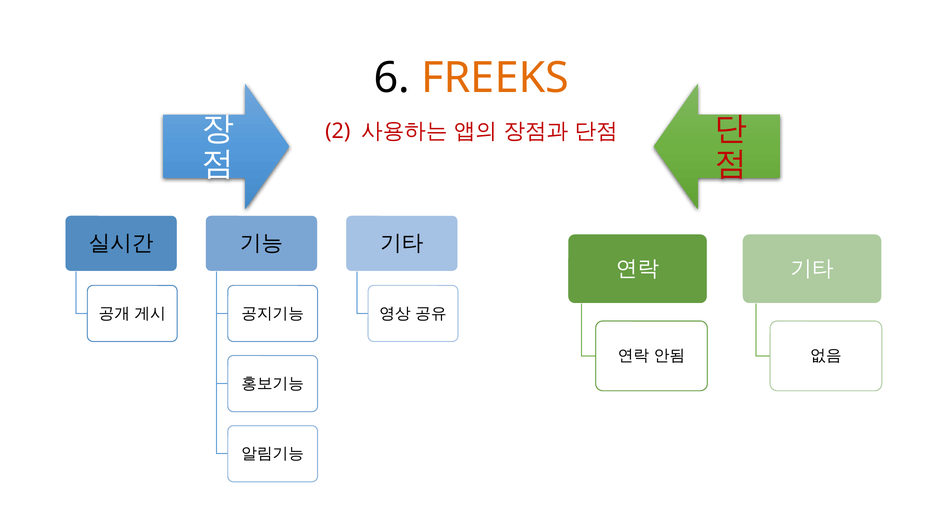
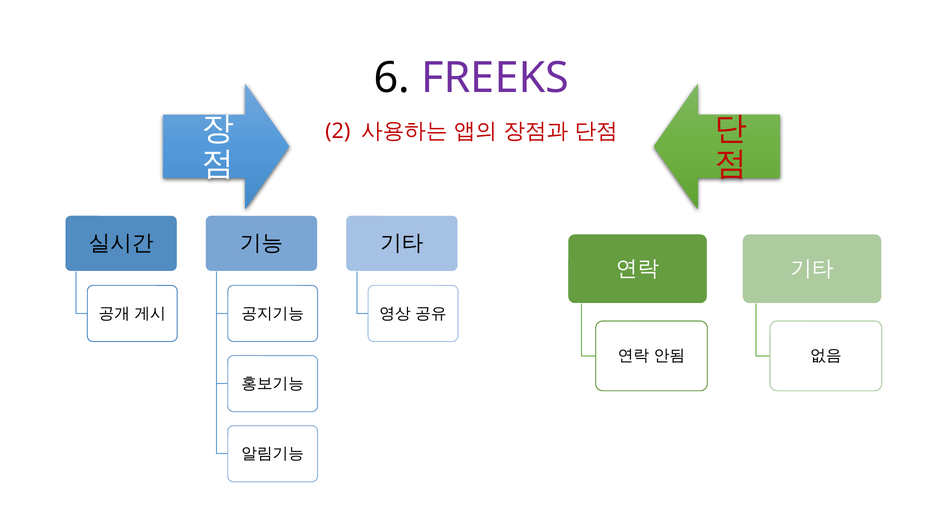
FREEKS colour: orange -> purple (495, 78)
